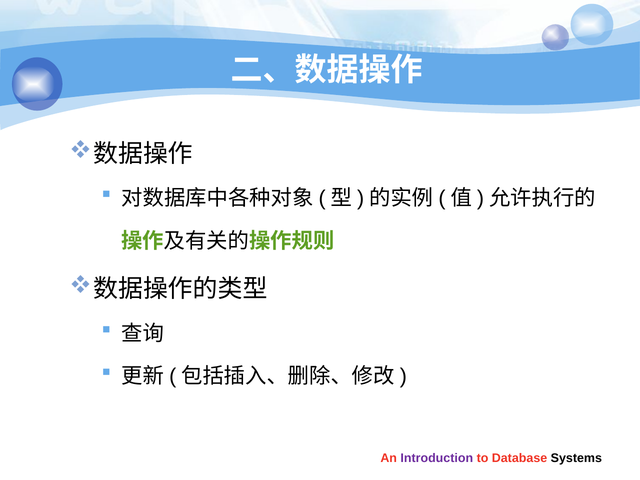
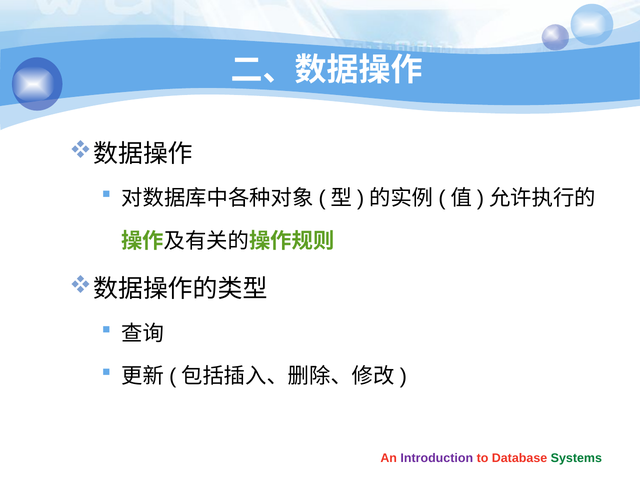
Systems colour: black -> green (576, 458)
